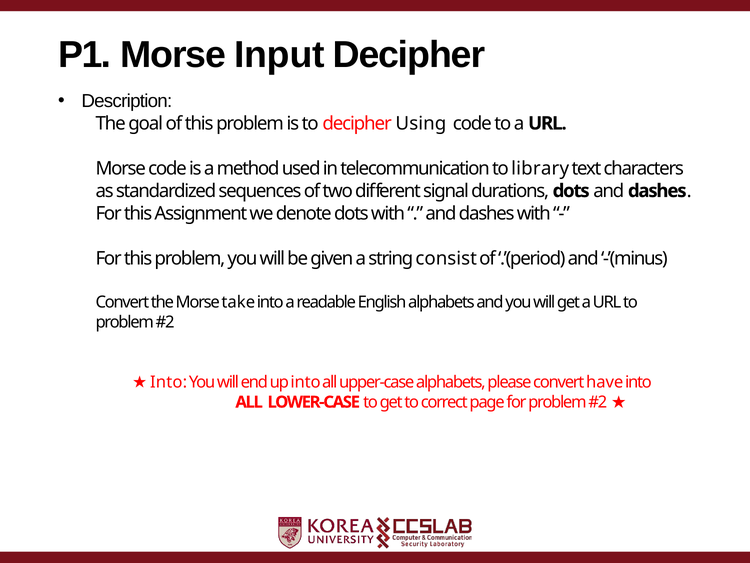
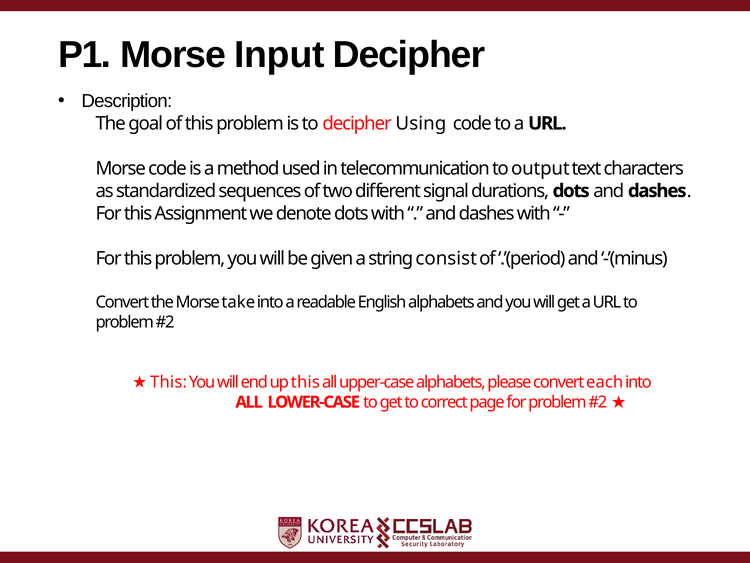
library: library -> output (540, 168)
Into: Into -> This (169, 382)
up into: into -> this (305, 382)
have: have -> each (605, 382)
